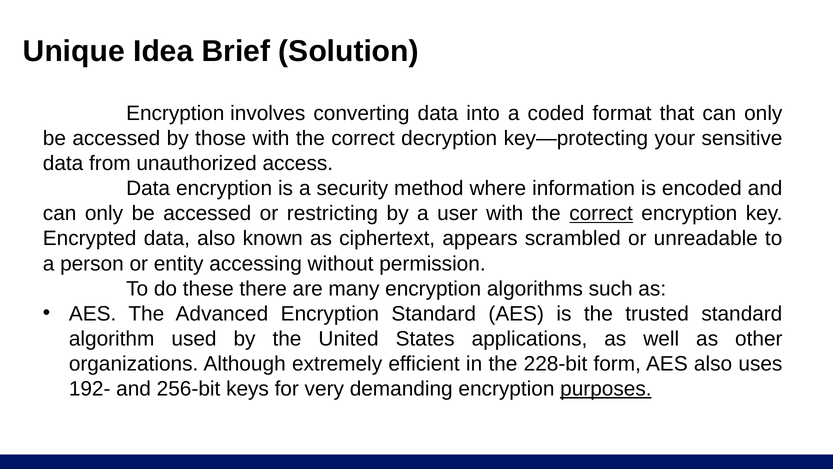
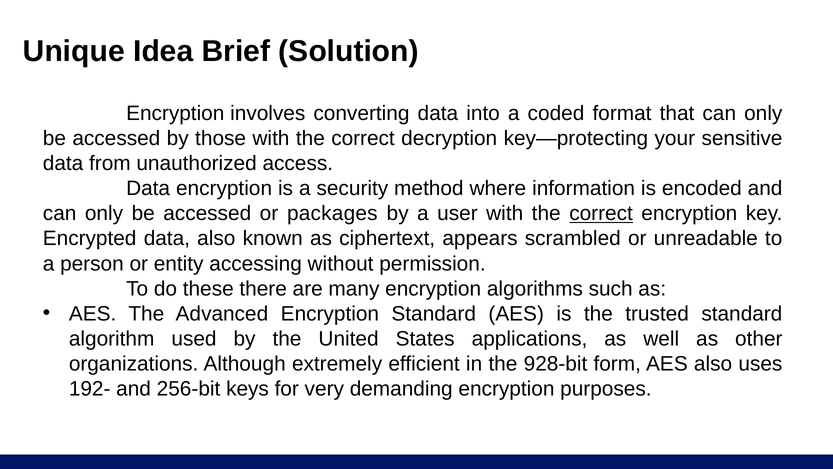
restricting: restricting -> packages (332, 213)
228-bit: 228-bit -> 928-bit (555, 363)
purposes underline: present -> none (606, 388)
